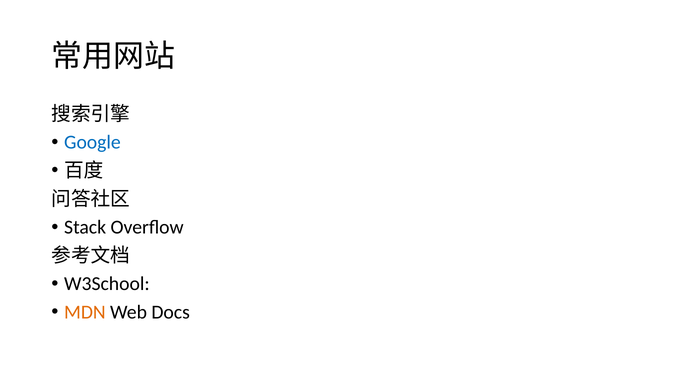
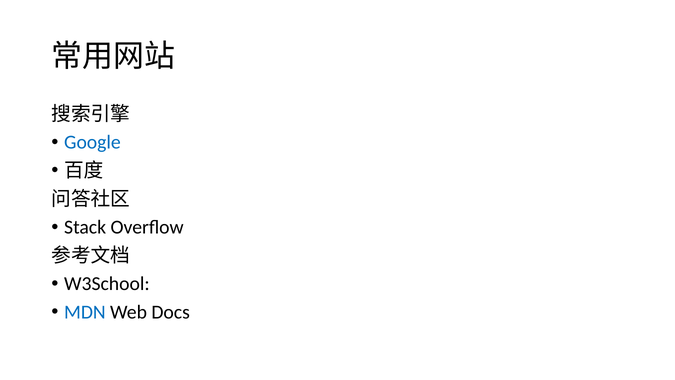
MDN colour: orange -> blue (85, 312)
